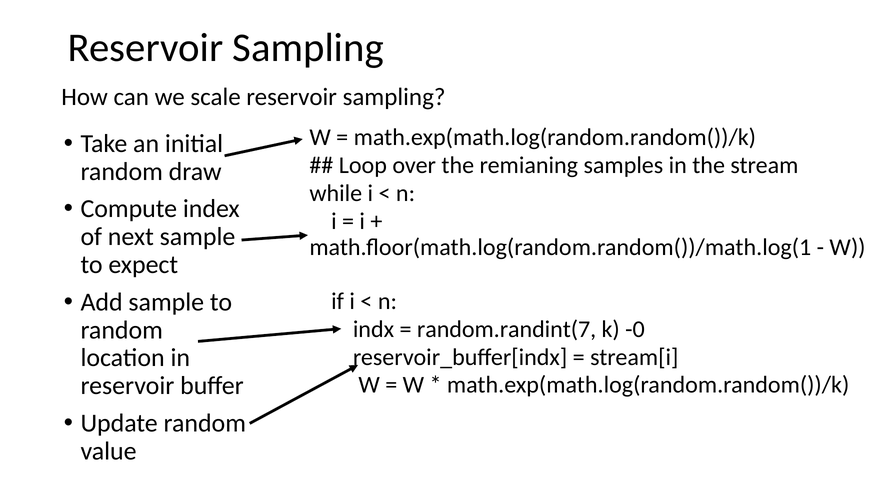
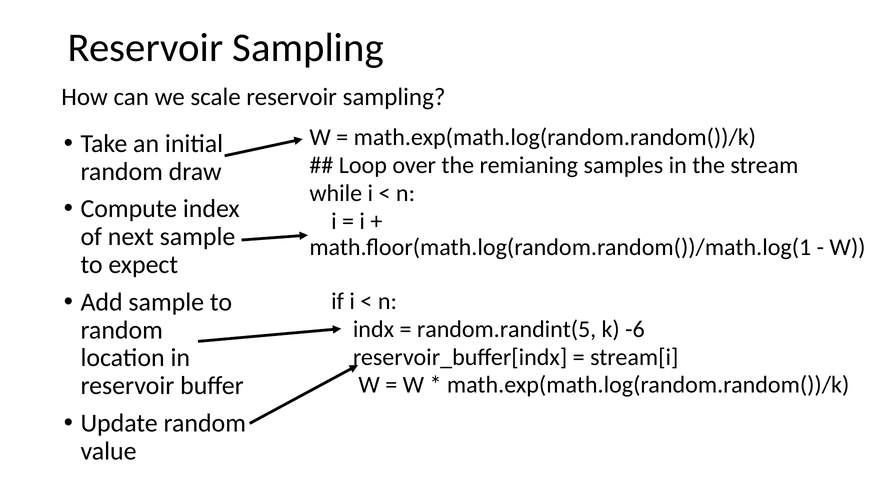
random.randint(7: random.randint(7 -> random.randint(5 (507, 329)
-0: -0 -> -6 (635, 329)
